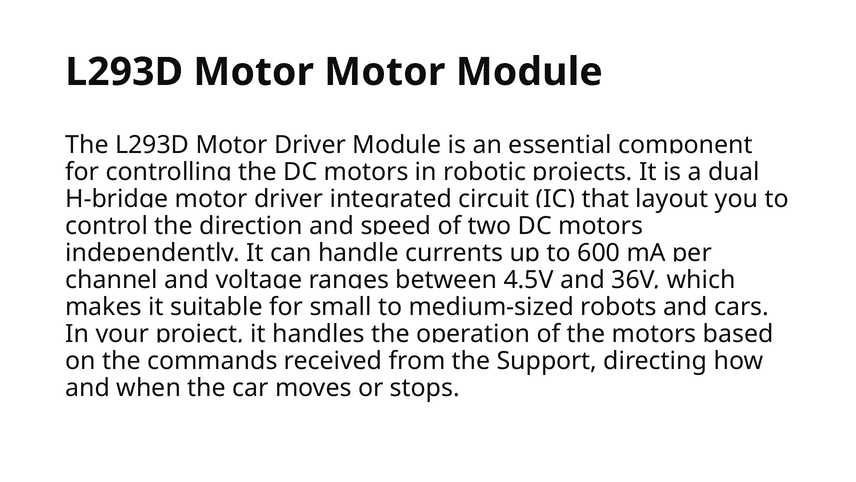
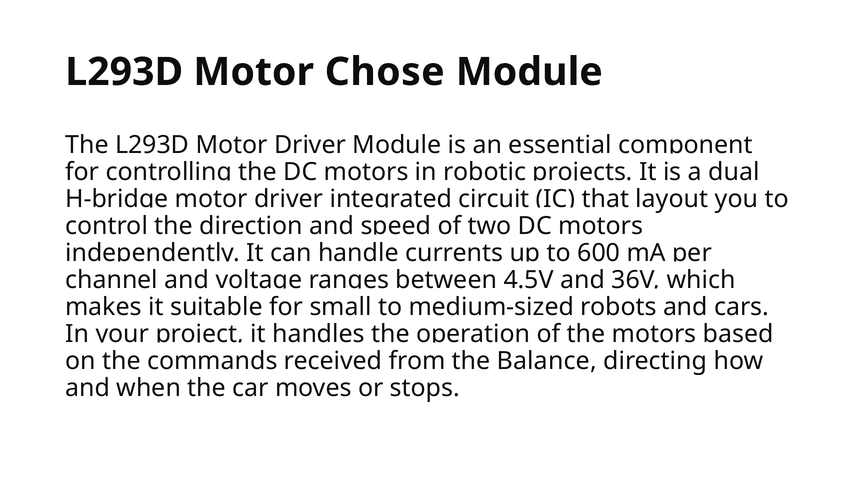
Motor Motor: Motor -> Chose (385, 72)
Support: Support -> Balance (547, 360)
